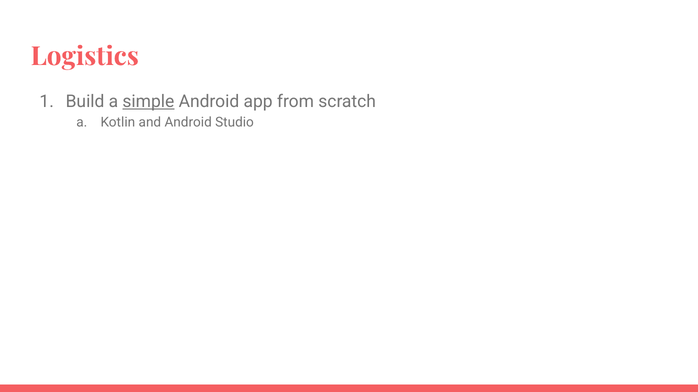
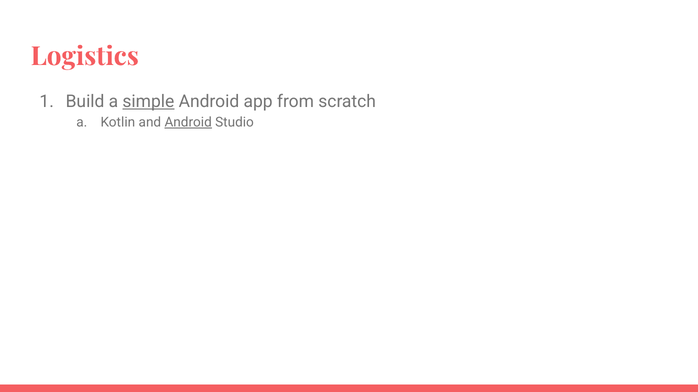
Android underline: none -> present (188, 122)
